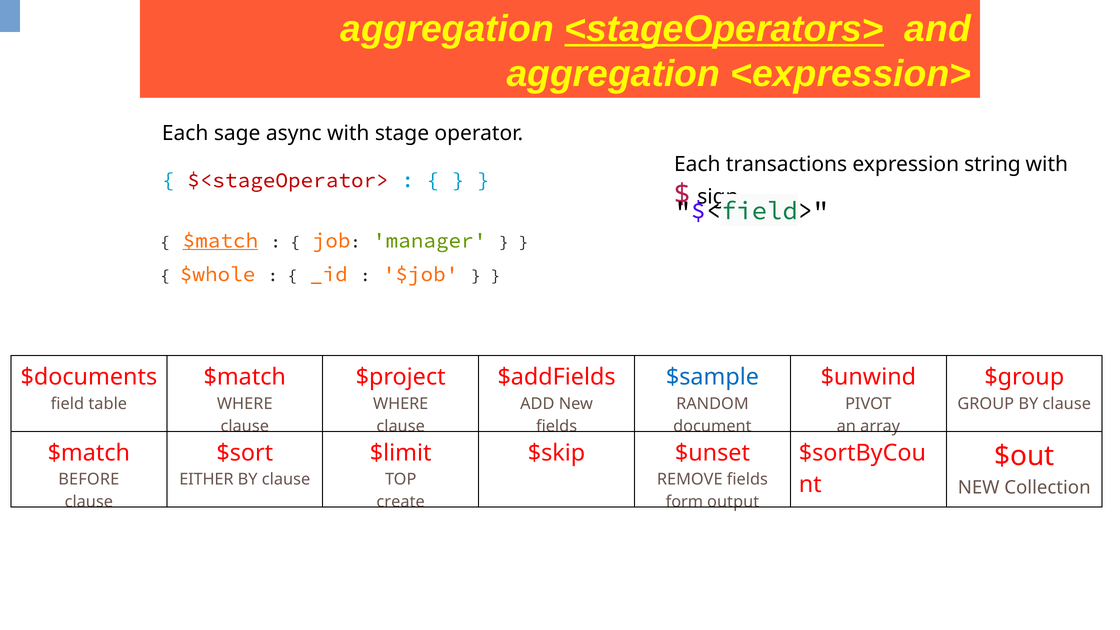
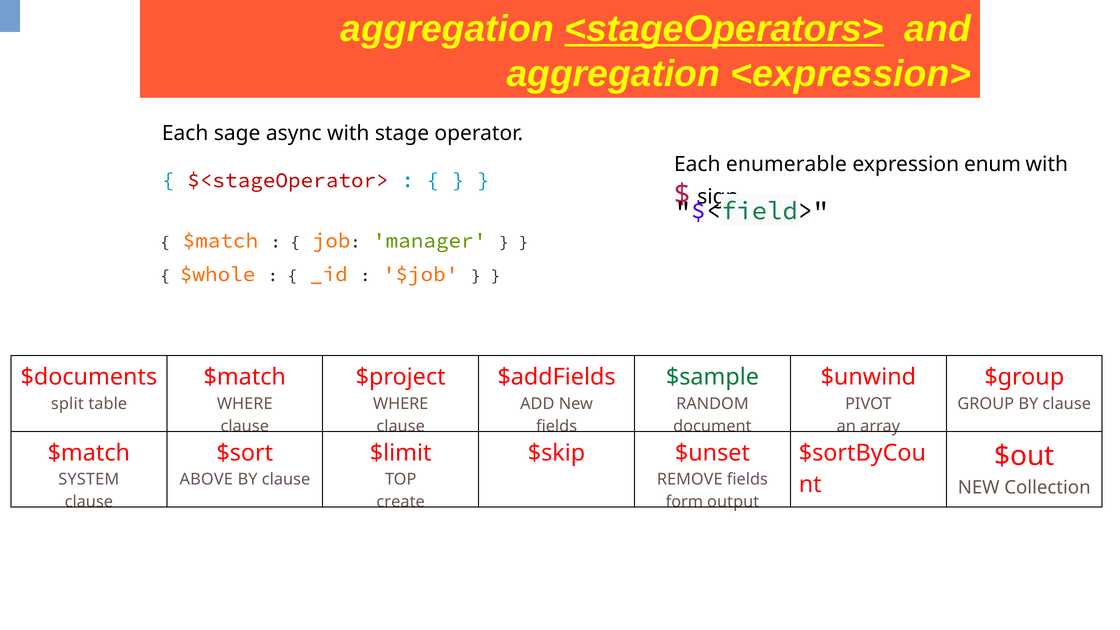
transactions: transactions -> enumerable (786, 165)
string: string -> enum (992, 165)
$match underline: present -> none (220, 241)
$sample colour: blue -> green (712, 377)
field: field -> split (67, 404)
BEFORE: BEFORE -> SYSTEM (89, 480)
EITHER: EITHER -> ABOVE (206, 480)
